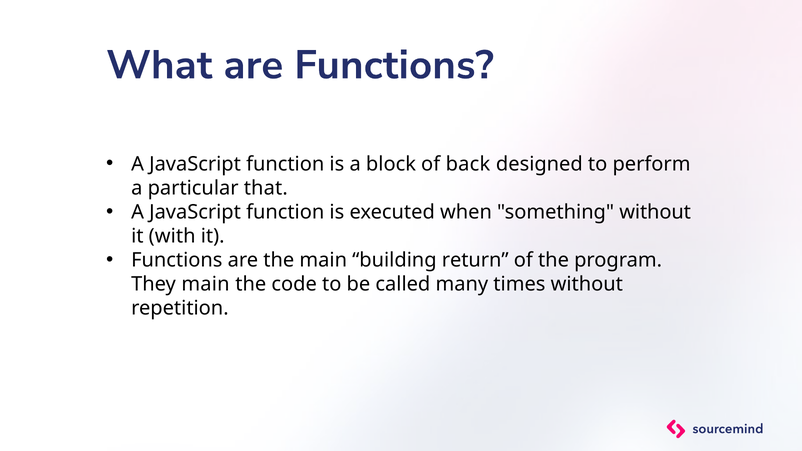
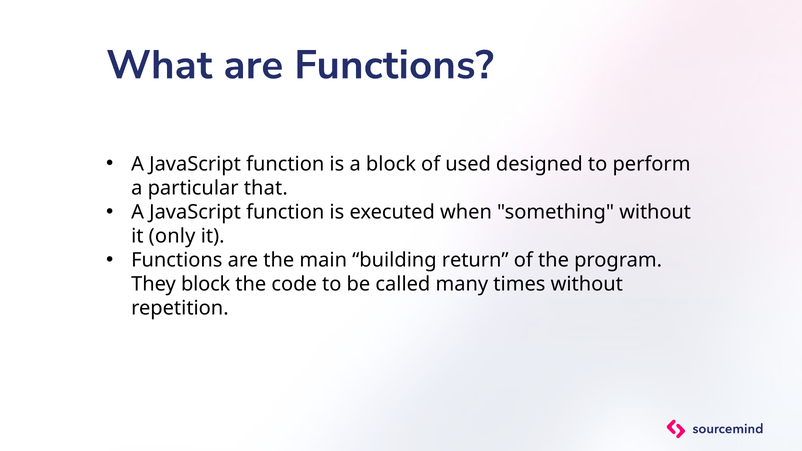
back: back -> used (468, 164)
with: with -> only (172, 236)
They main: main -> block (206, 284)
